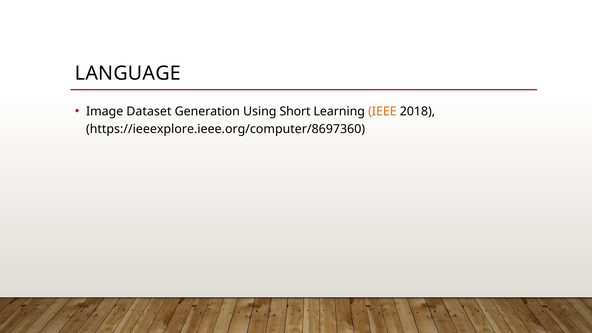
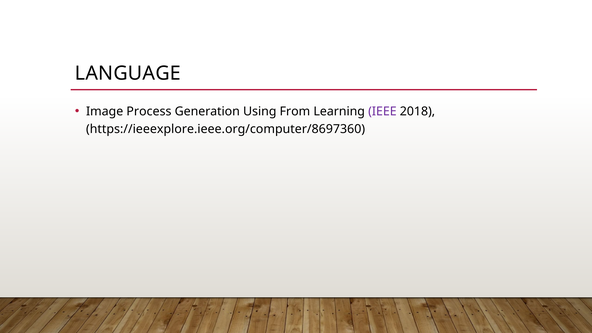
Dataset: Dataset -> Process (149, 111)
Short: Short -> From (295, 111)
IEEE colour: orange -> purple (382, 111)
